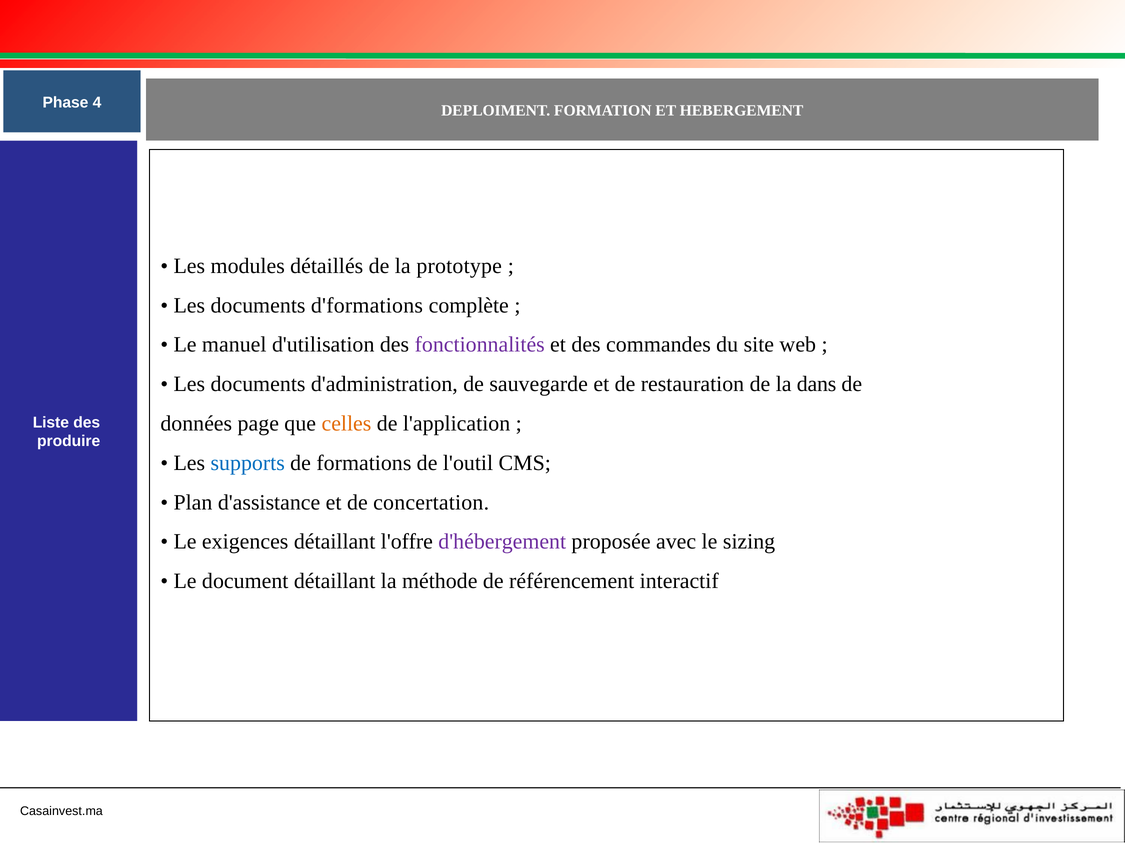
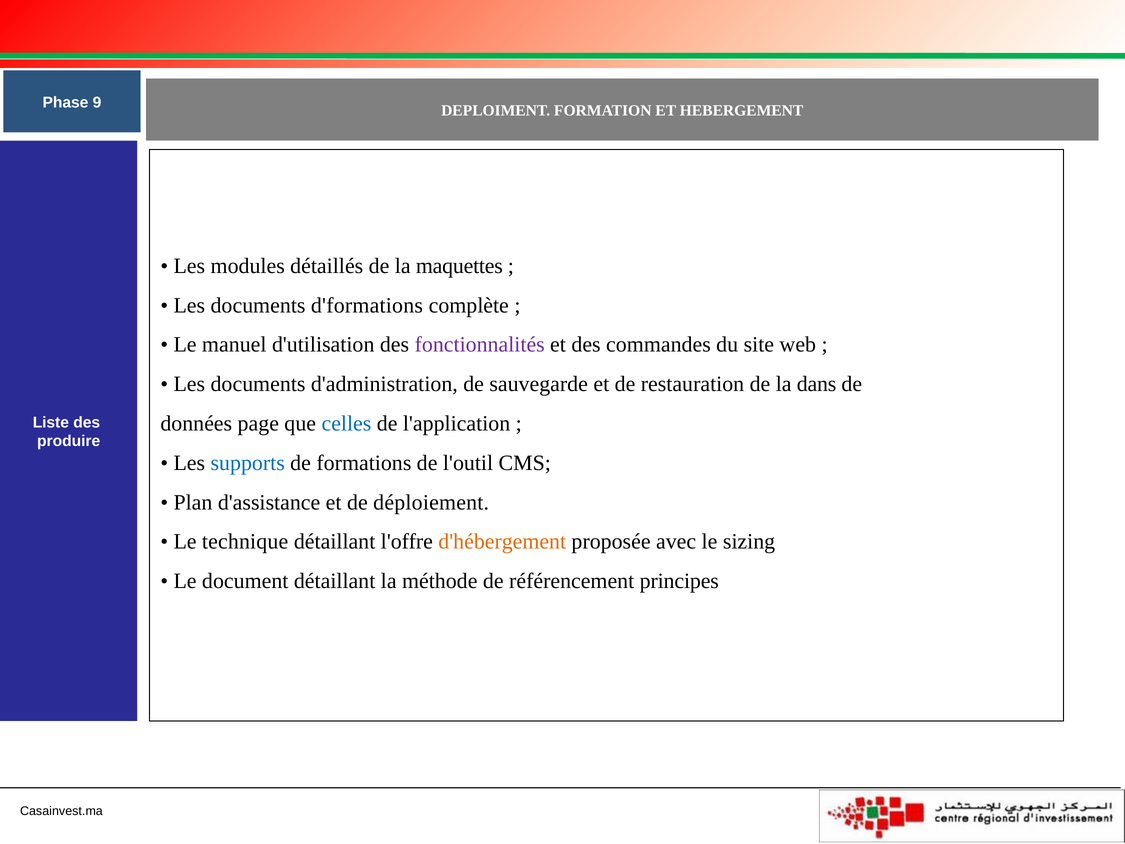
4: 4 -> 9 (97, 102)
prototype: prototype -> maquettes (459, 266)
celles colour: orange -> blue (346, 423)
concertation: concertation -> déploiement (431, 502)
exigences: exigences -> technique (245, 542)
d'hébergement colour: purple -> orange (502, 542)
interactif: interactif -> principes (679, 581)
